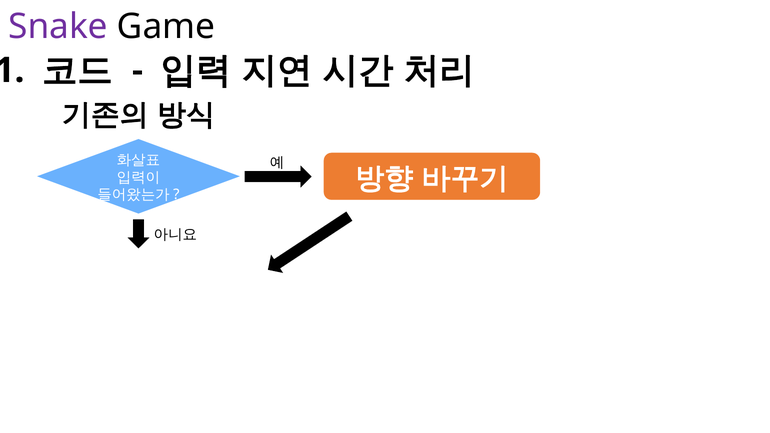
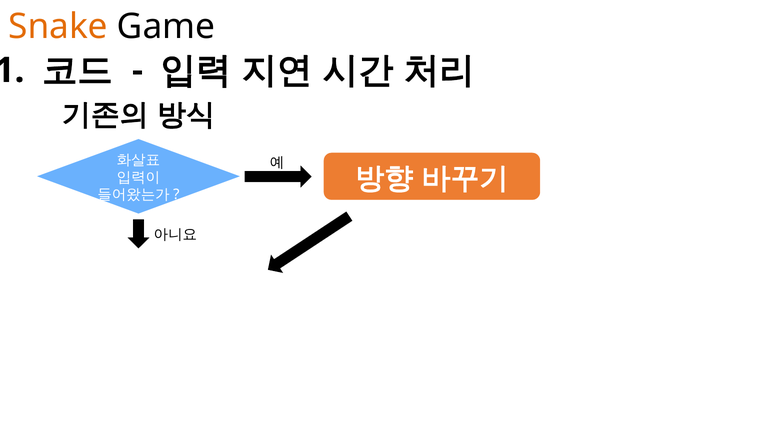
Snake colour: purple -> orange (58, 26)
